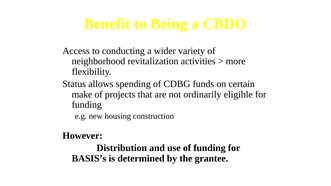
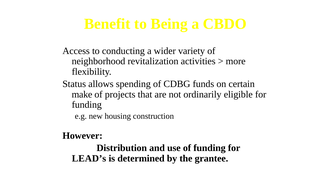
BASIS’s: BASIS’s -> LEAD’s (89, 159)
